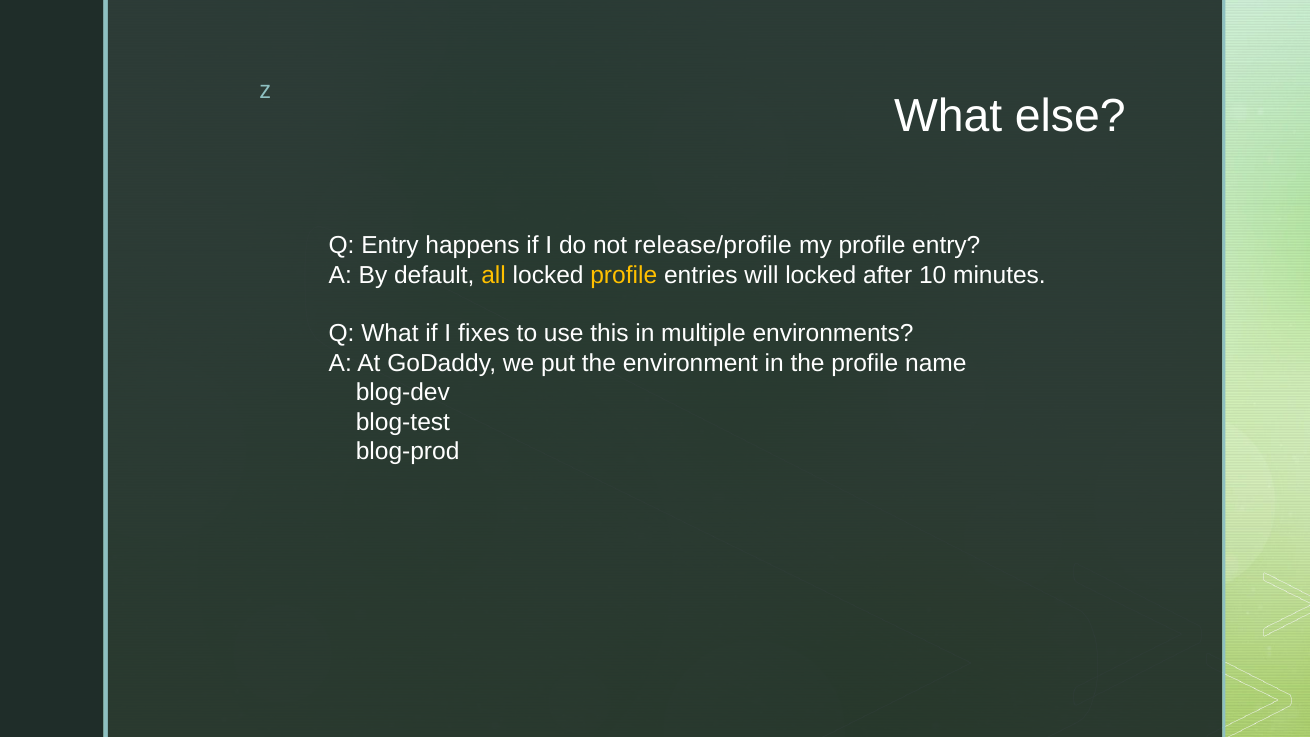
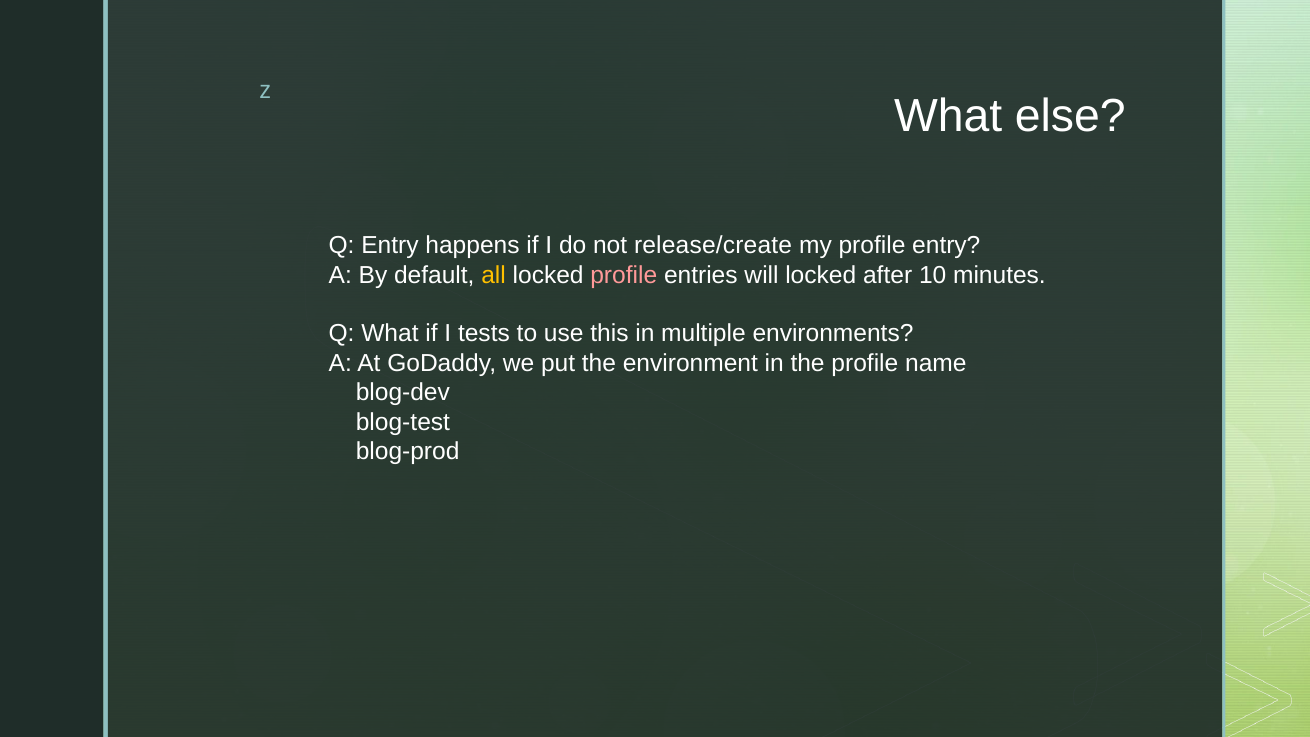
release/profile: release/profile -> release/create (713, 245)
profile colour: yellow -> pink (624, 275)
fixes: fixes -> tests (484, 334)
